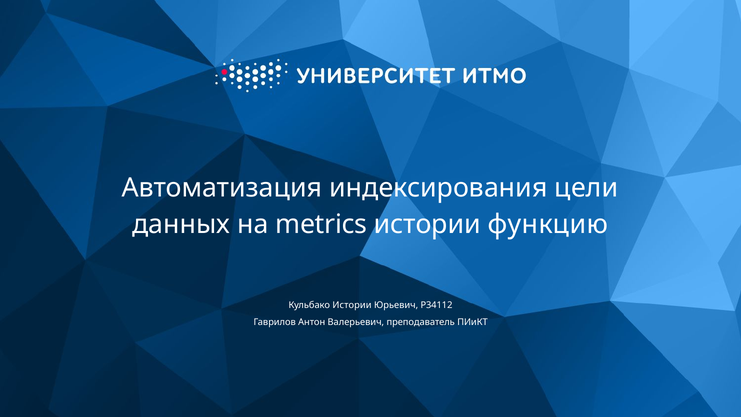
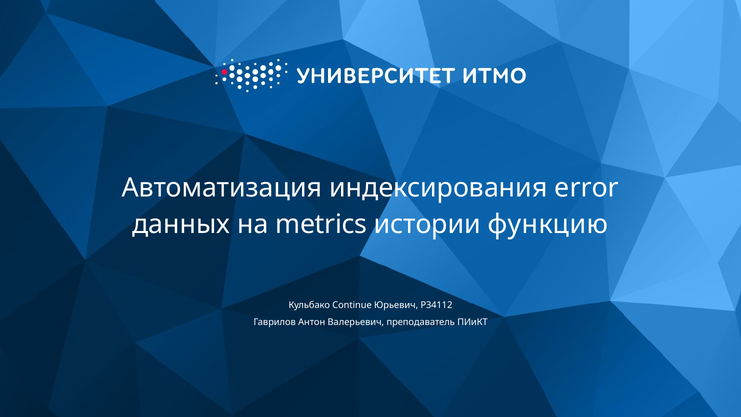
цели: цели -> error (587, 188)
Кульбако Истории: Истории -> Continue (352, 305)
